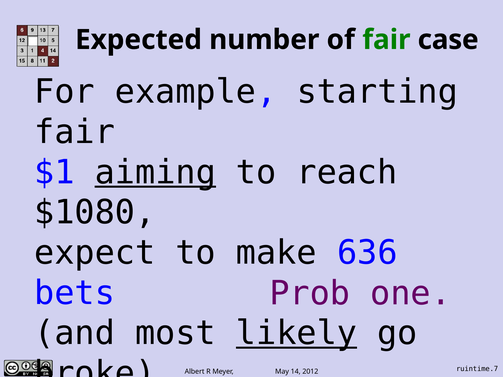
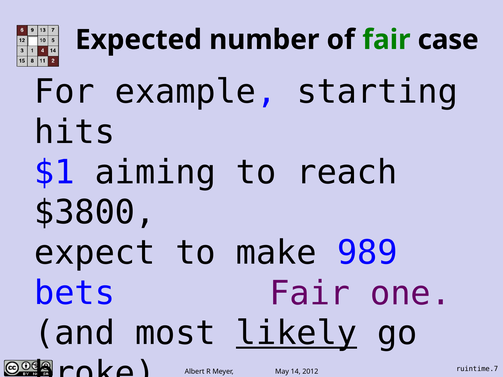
fair: fair -> hits (75, 132)
aiming underline: present -> none (155, 172)
$1080: $1080 -> $3800 (95, 213)
636: 636 -> 989 (367, 253)
Prob: Prob -> Fair (310, 294)
